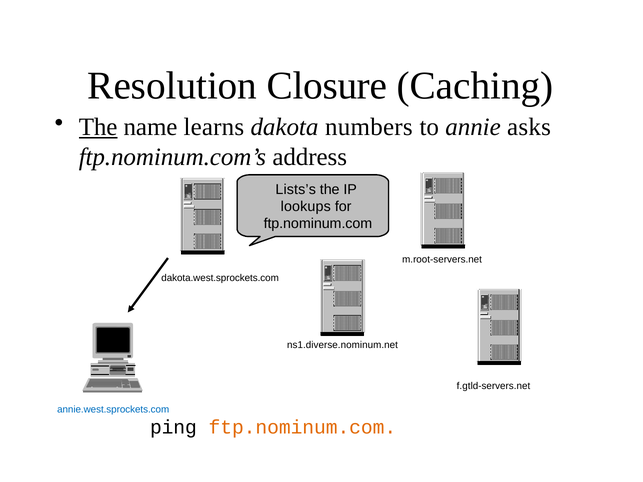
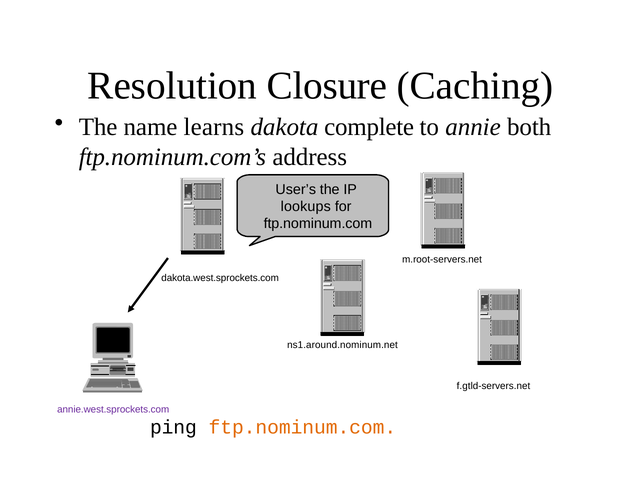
The underline: present -> none (98, 127)
numbers: numbers -> complete (369, 127)
asks: asks -> both (529, 127)
Lists’s: Lists’s -> User’s (296, 190)
ns1.diverse.nominum.net: ns1.diverse.nominum.net -> ns1.around.nominum.net (342, 345)
annie.west.sprockets.com colour: blue -> purple (113, 410)
